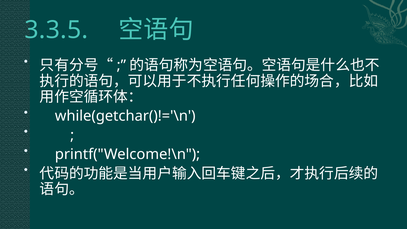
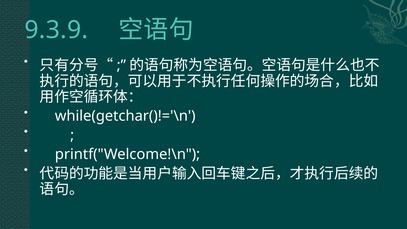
3.3.5: 3.3.5 -> 9.3.9 (56, 30)
